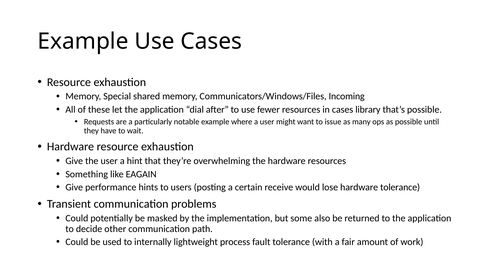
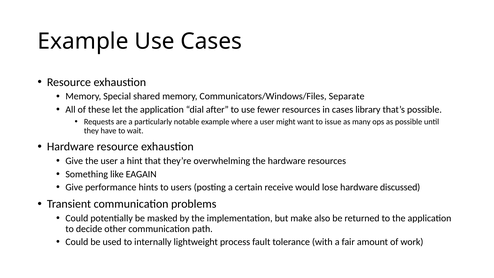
Incoming: Incoming -> Separate (347, 96)
hardware tolerance: tolerance -> discussed (400, 187)
some: some -> make (301, 218)
